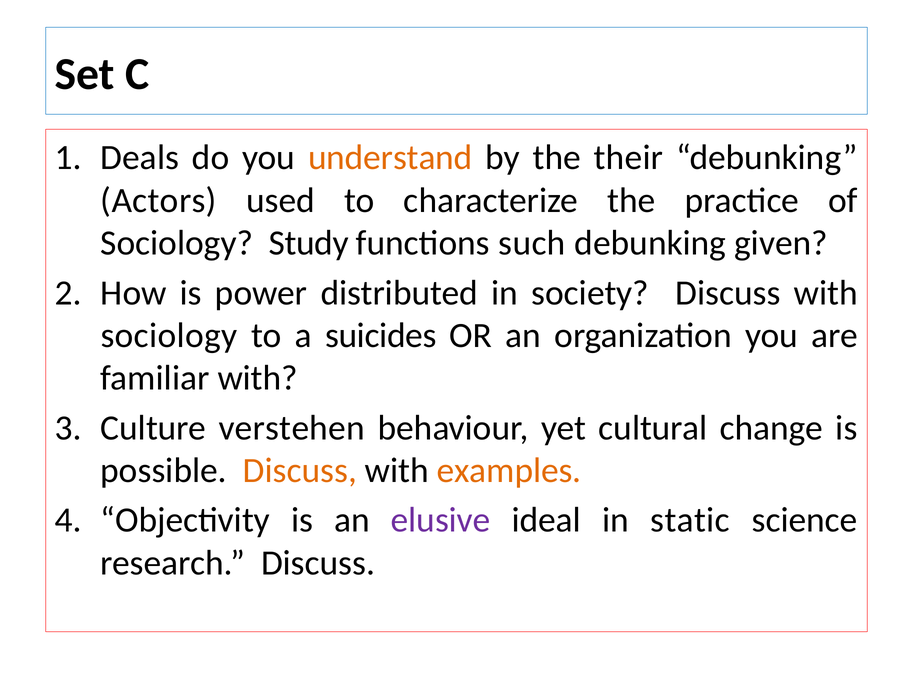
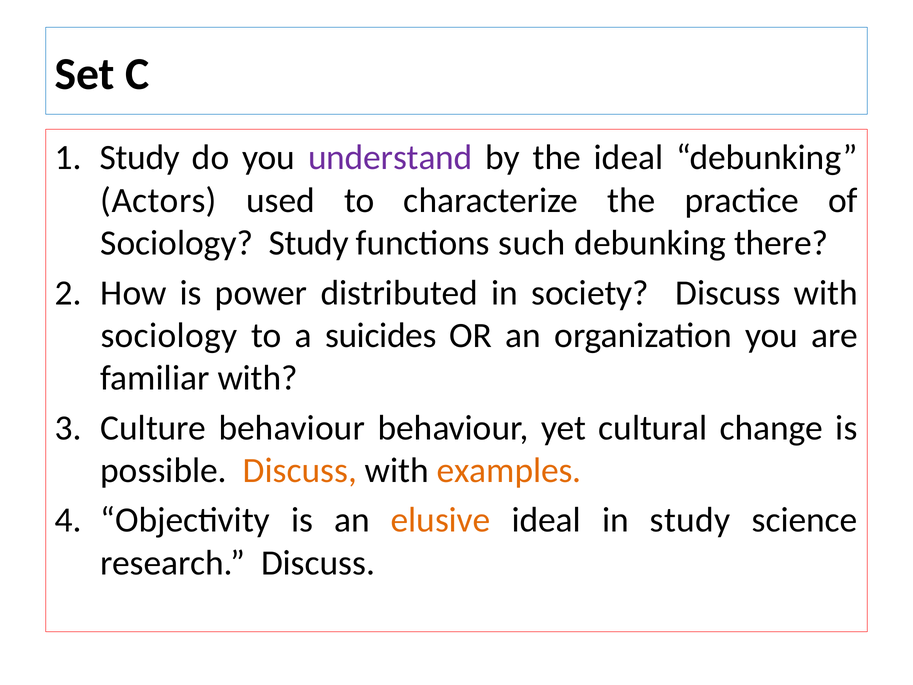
Deals: Deals -> Study (140, 158)
understand colour: orange -> purple (390, 158)
the their: their -> ideal (629, 158)
given: given -> there (781, 243)
Culture verstehen: verstehen -> behaviour (292, 428)
elusive colour: purple -> orange (441, 520)
in static: static -> study (690, 520)
